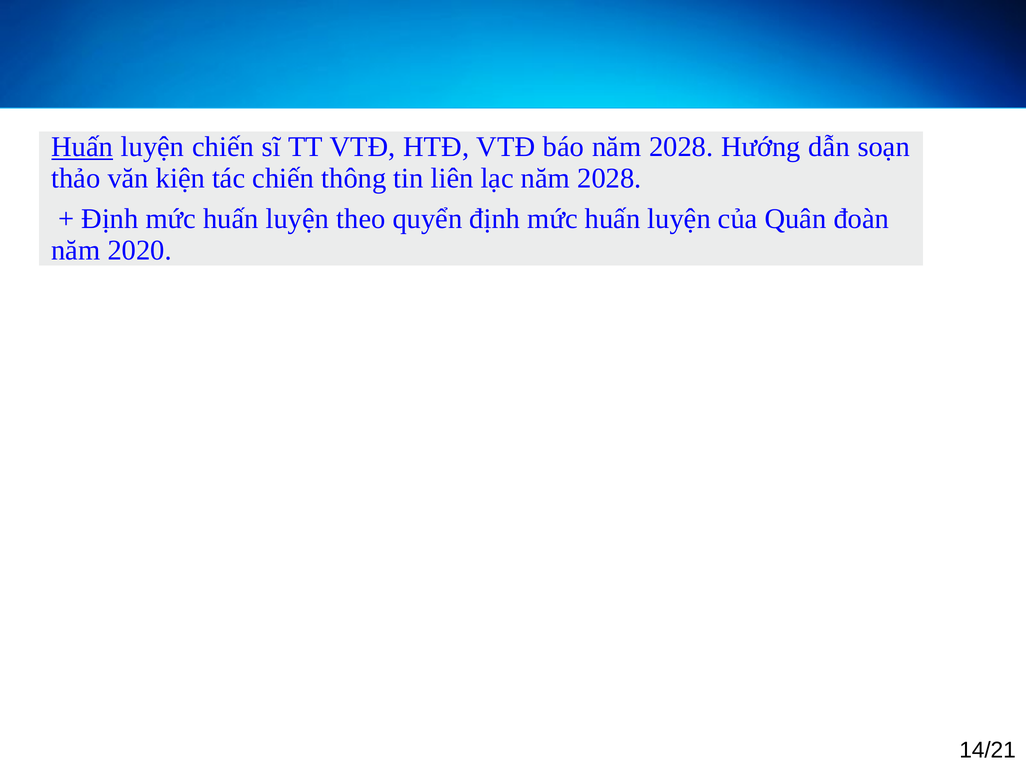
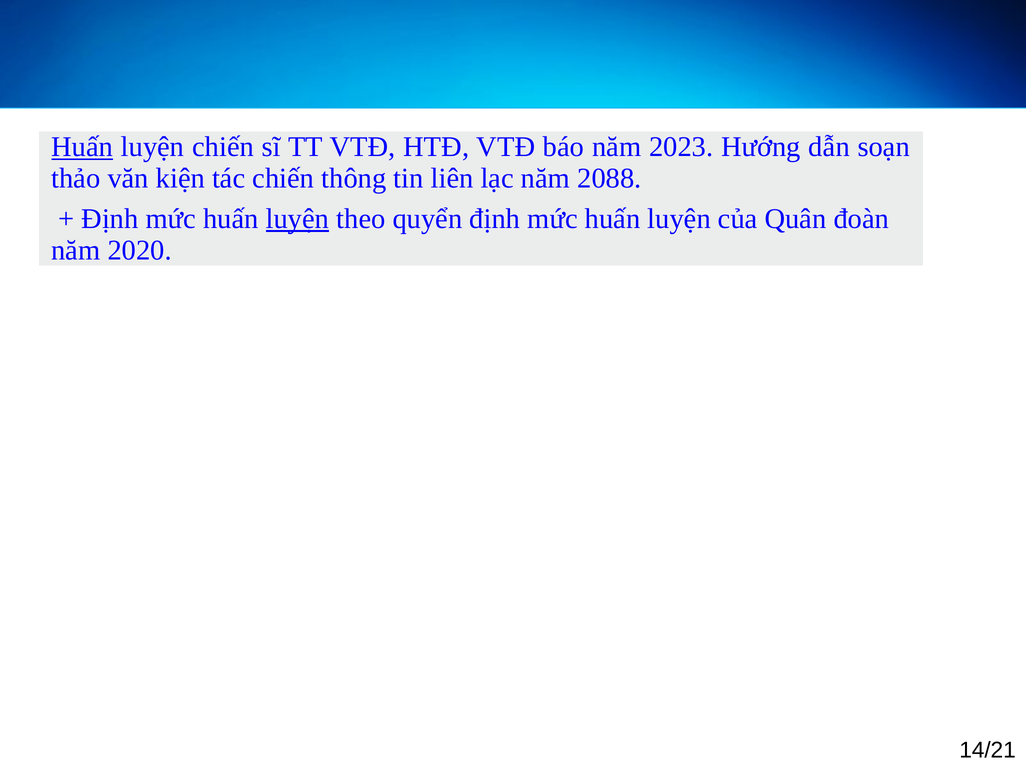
báo năm 2028: 2028 -> 2023 (681, 147)
lạc năm 2028: 2028 -> 2088 (609, 178)
luyện underline: none -> present (297, 219)
